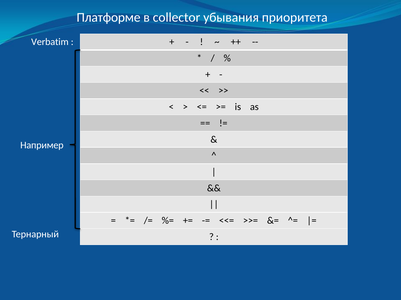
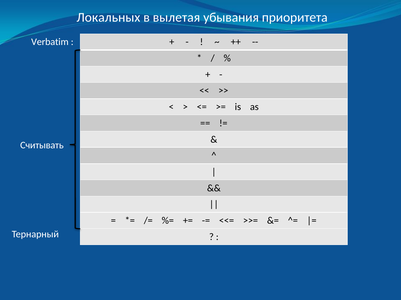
Платформе: Платформе -> Локальных (108, 18)
collector: collector -> вылетая (176, 18)
Например: Например -> Считывать (42, 146)
